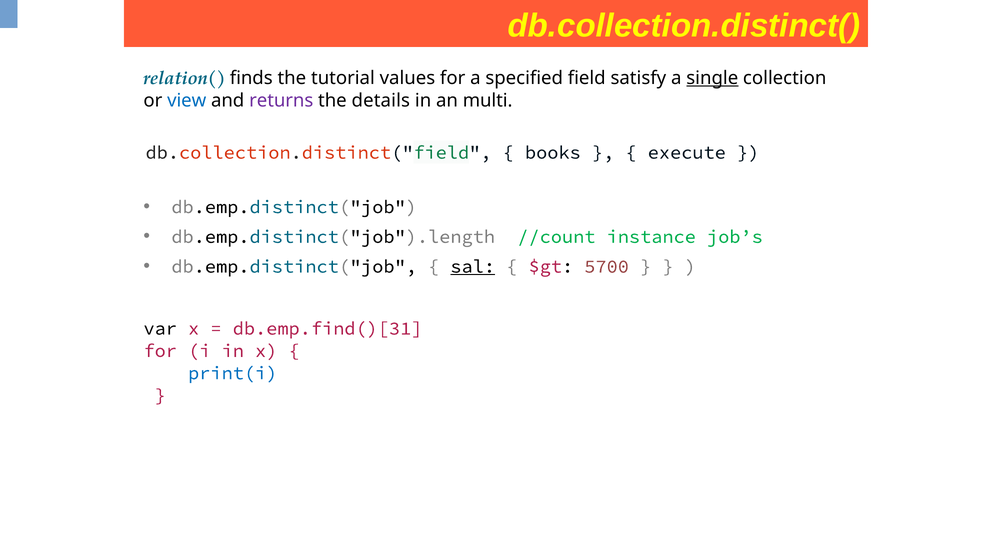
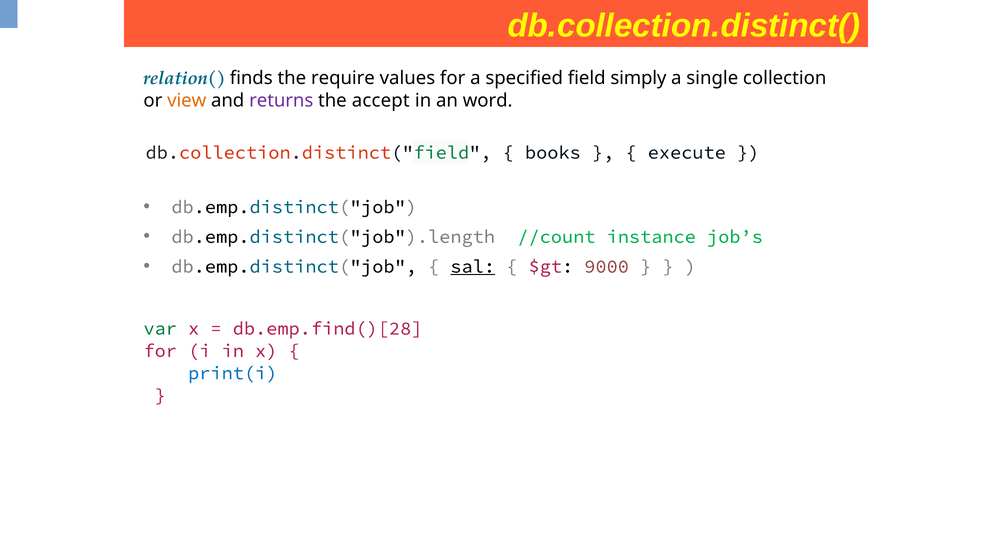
tutorial: tutorial -> require (343, 78)
satisfy: satisfy -> simply (638, 78)
single underline: present -> none (712, 78)
view colour: blue -> orange (187, 100)
details: details -> accept (381, 100)
multi: multi -> word (488, 100)
5700: 5700 -> 9000 (607, 266)
var colour: black -> green (160, 328)
db.emp.find()[31: db.emp.find()[31 -> db.emp.find()[28 (328, 328)
